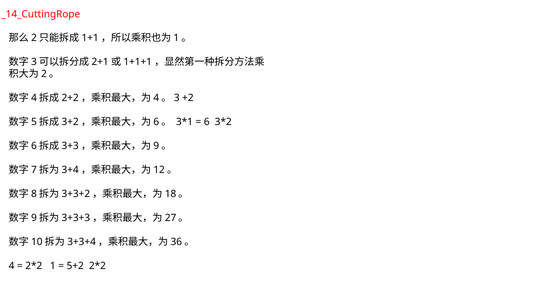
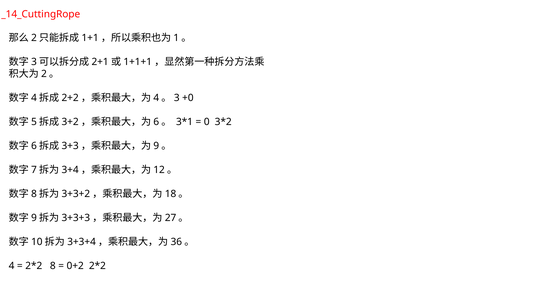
+2: +2 -> +0 (188, 98)
6: 6 -> 0 (207, 122)
1: 1 -> 8 (53, 266)
5+2: 5+2 -> 0+2 (75, 266)
